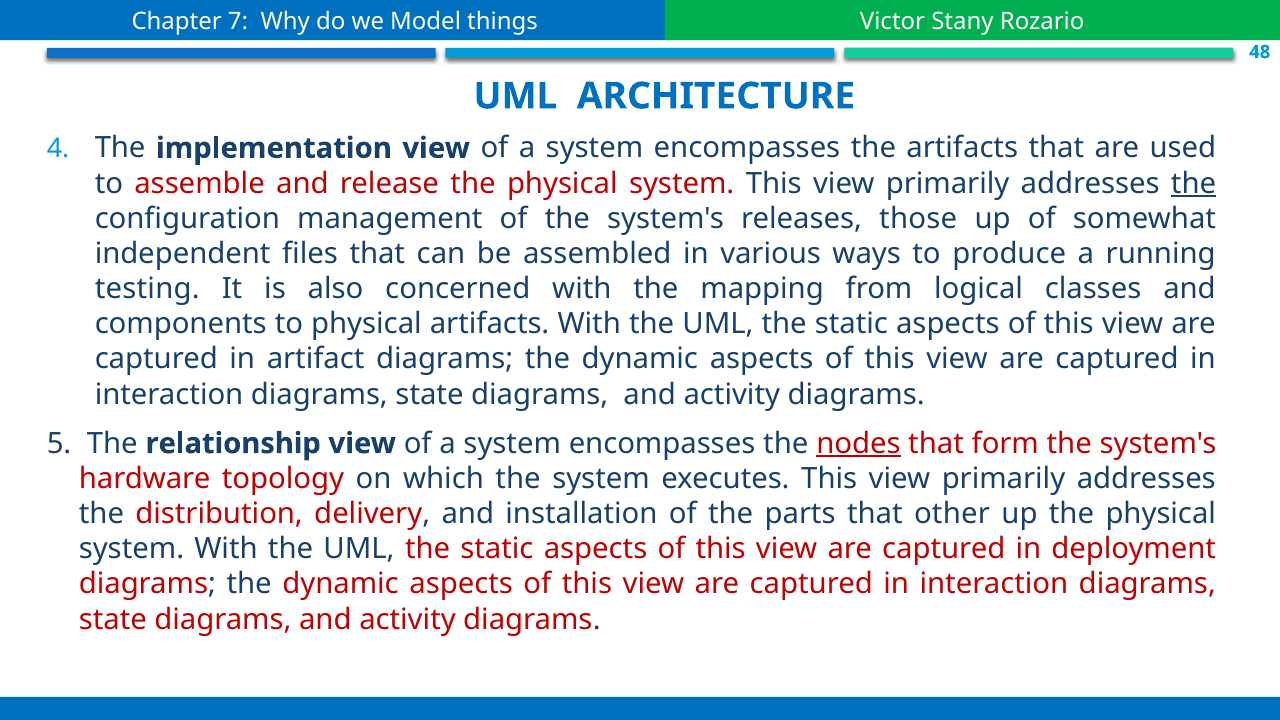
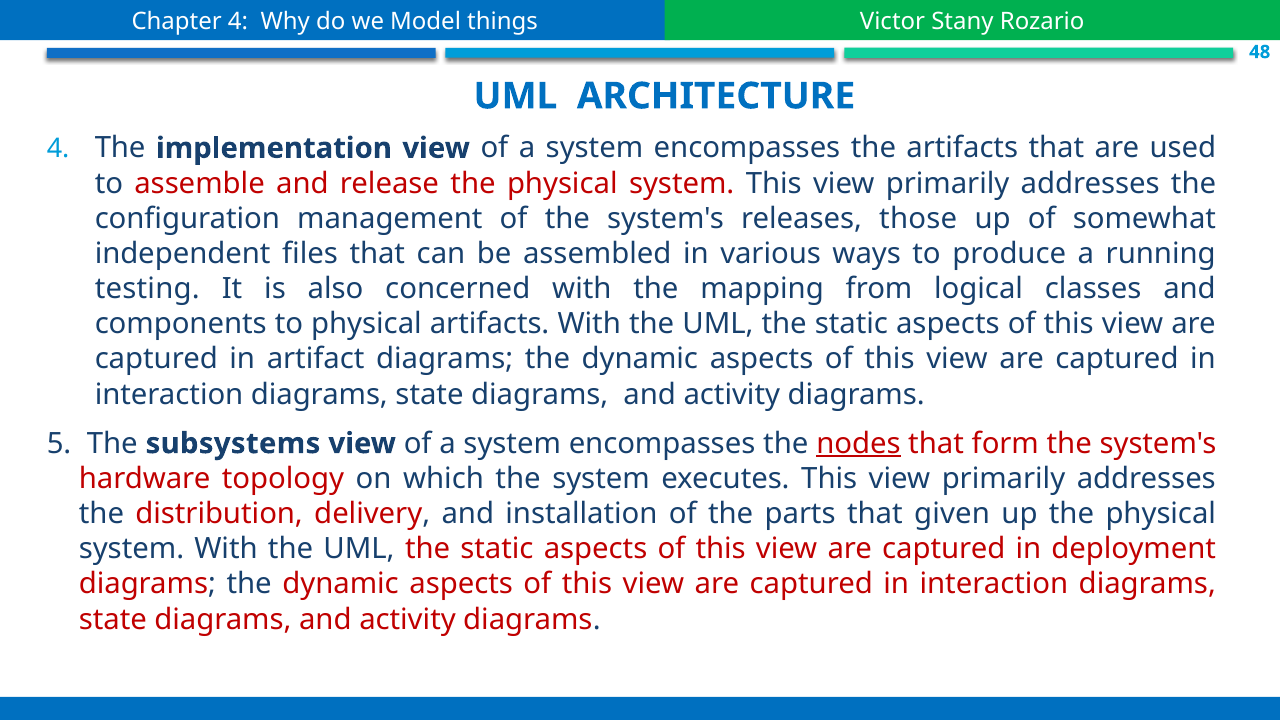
Chapter 7: 7 -> 4 (238, 22)
the underline: present -> none (1194, 183)
relationship: relationship -> subsystems (233, 444)
other: other -> given (952, 514)
